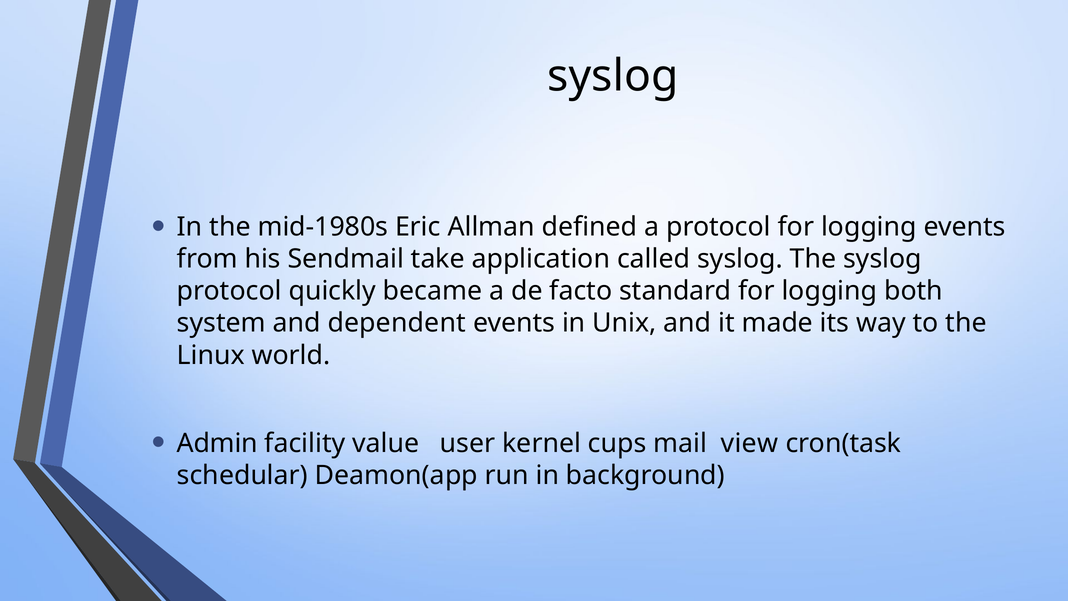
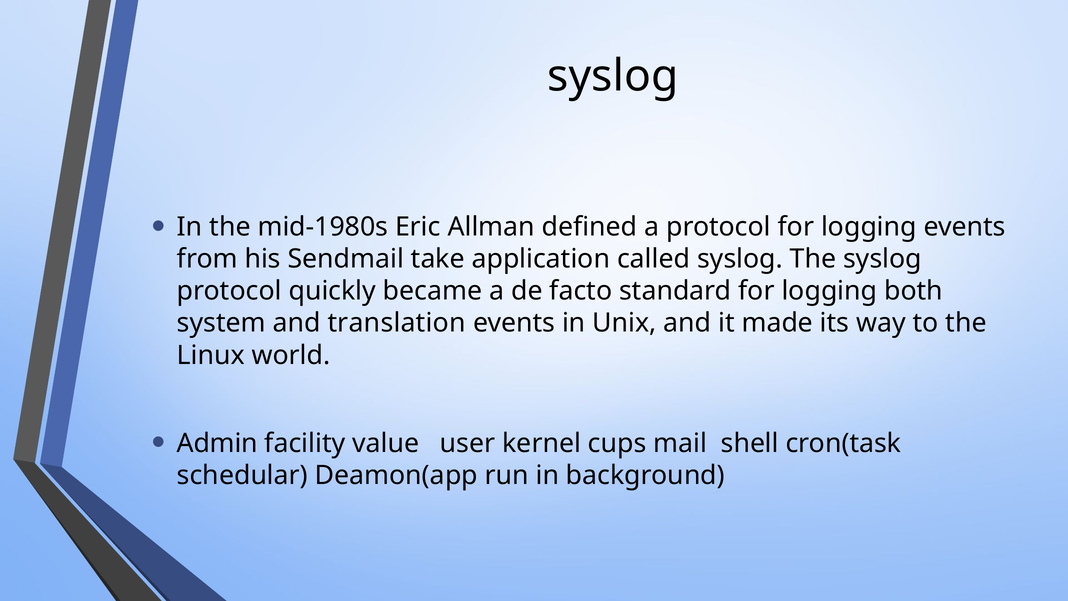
dependent: dependent -> translation (397, 323)
view: view -> shell (750, 443)
